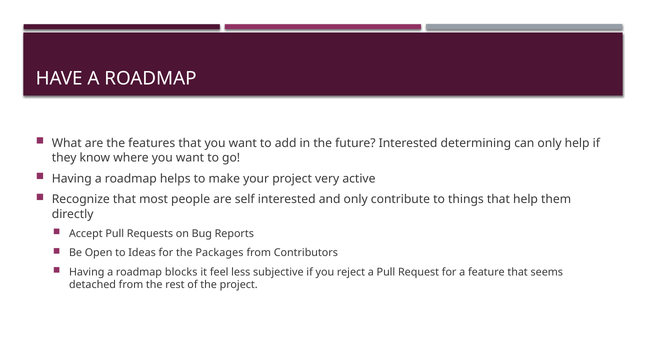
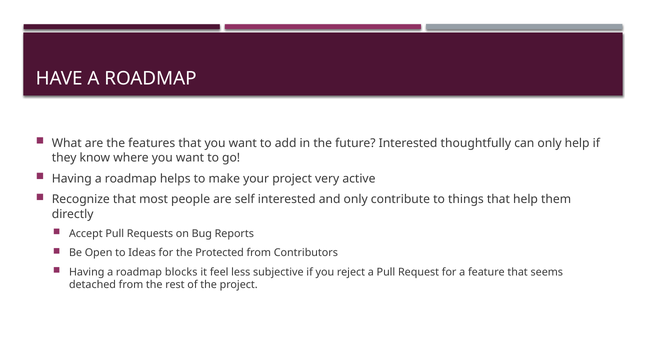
determining: determining -> thoughtfully (476, 143)
Packages: Packages -> Protected (220, 253)
